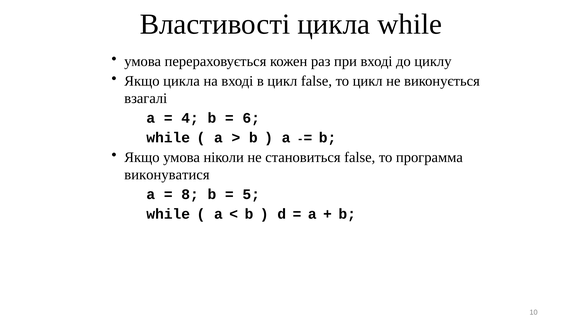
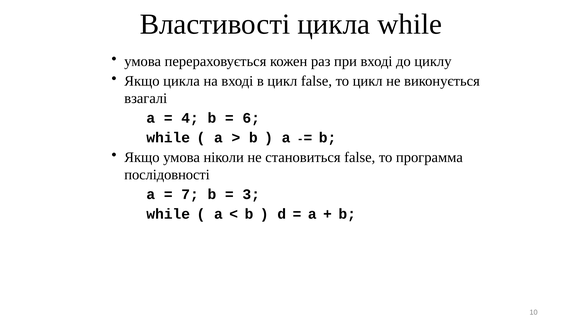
виконуватися: виконуватися -> послідовності (167, 175)
8: 8 -> 7 (190, 195)
5: 5 -> 3 (251, 195)
